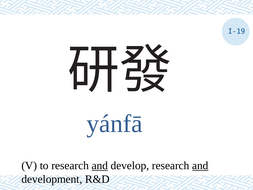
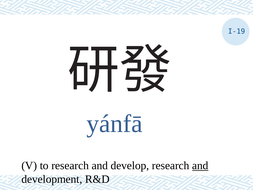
and underline: present -> none (100, 165)
